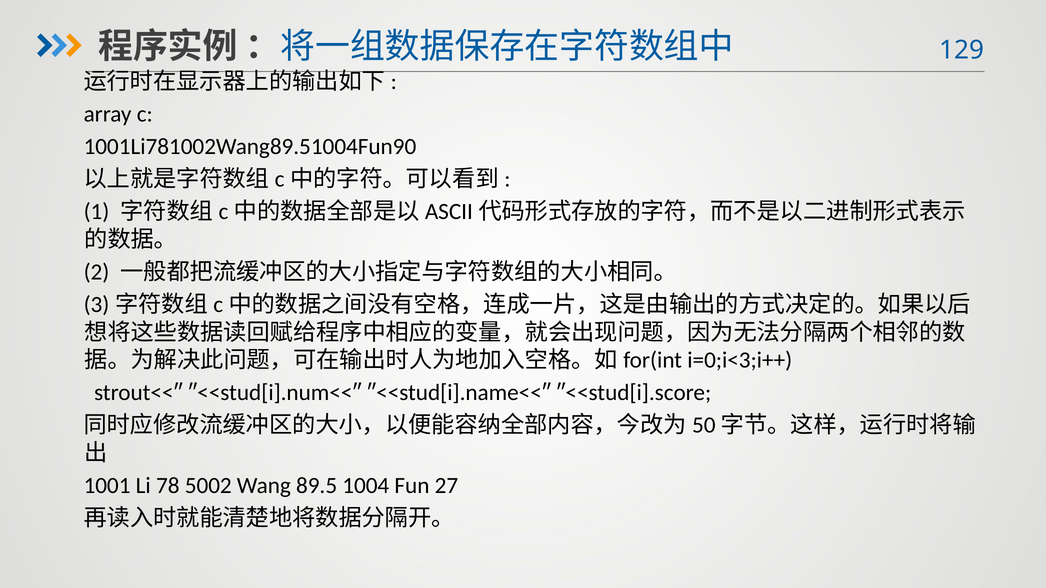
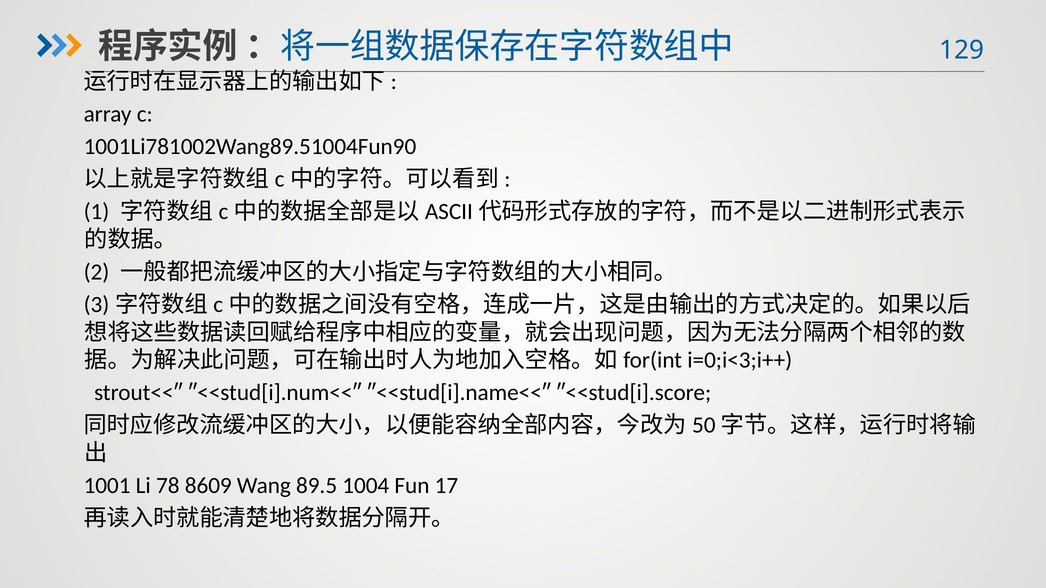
5002: 5002 -> 8609 (208, 486)
27: 27 -> 17 (446, 486)
